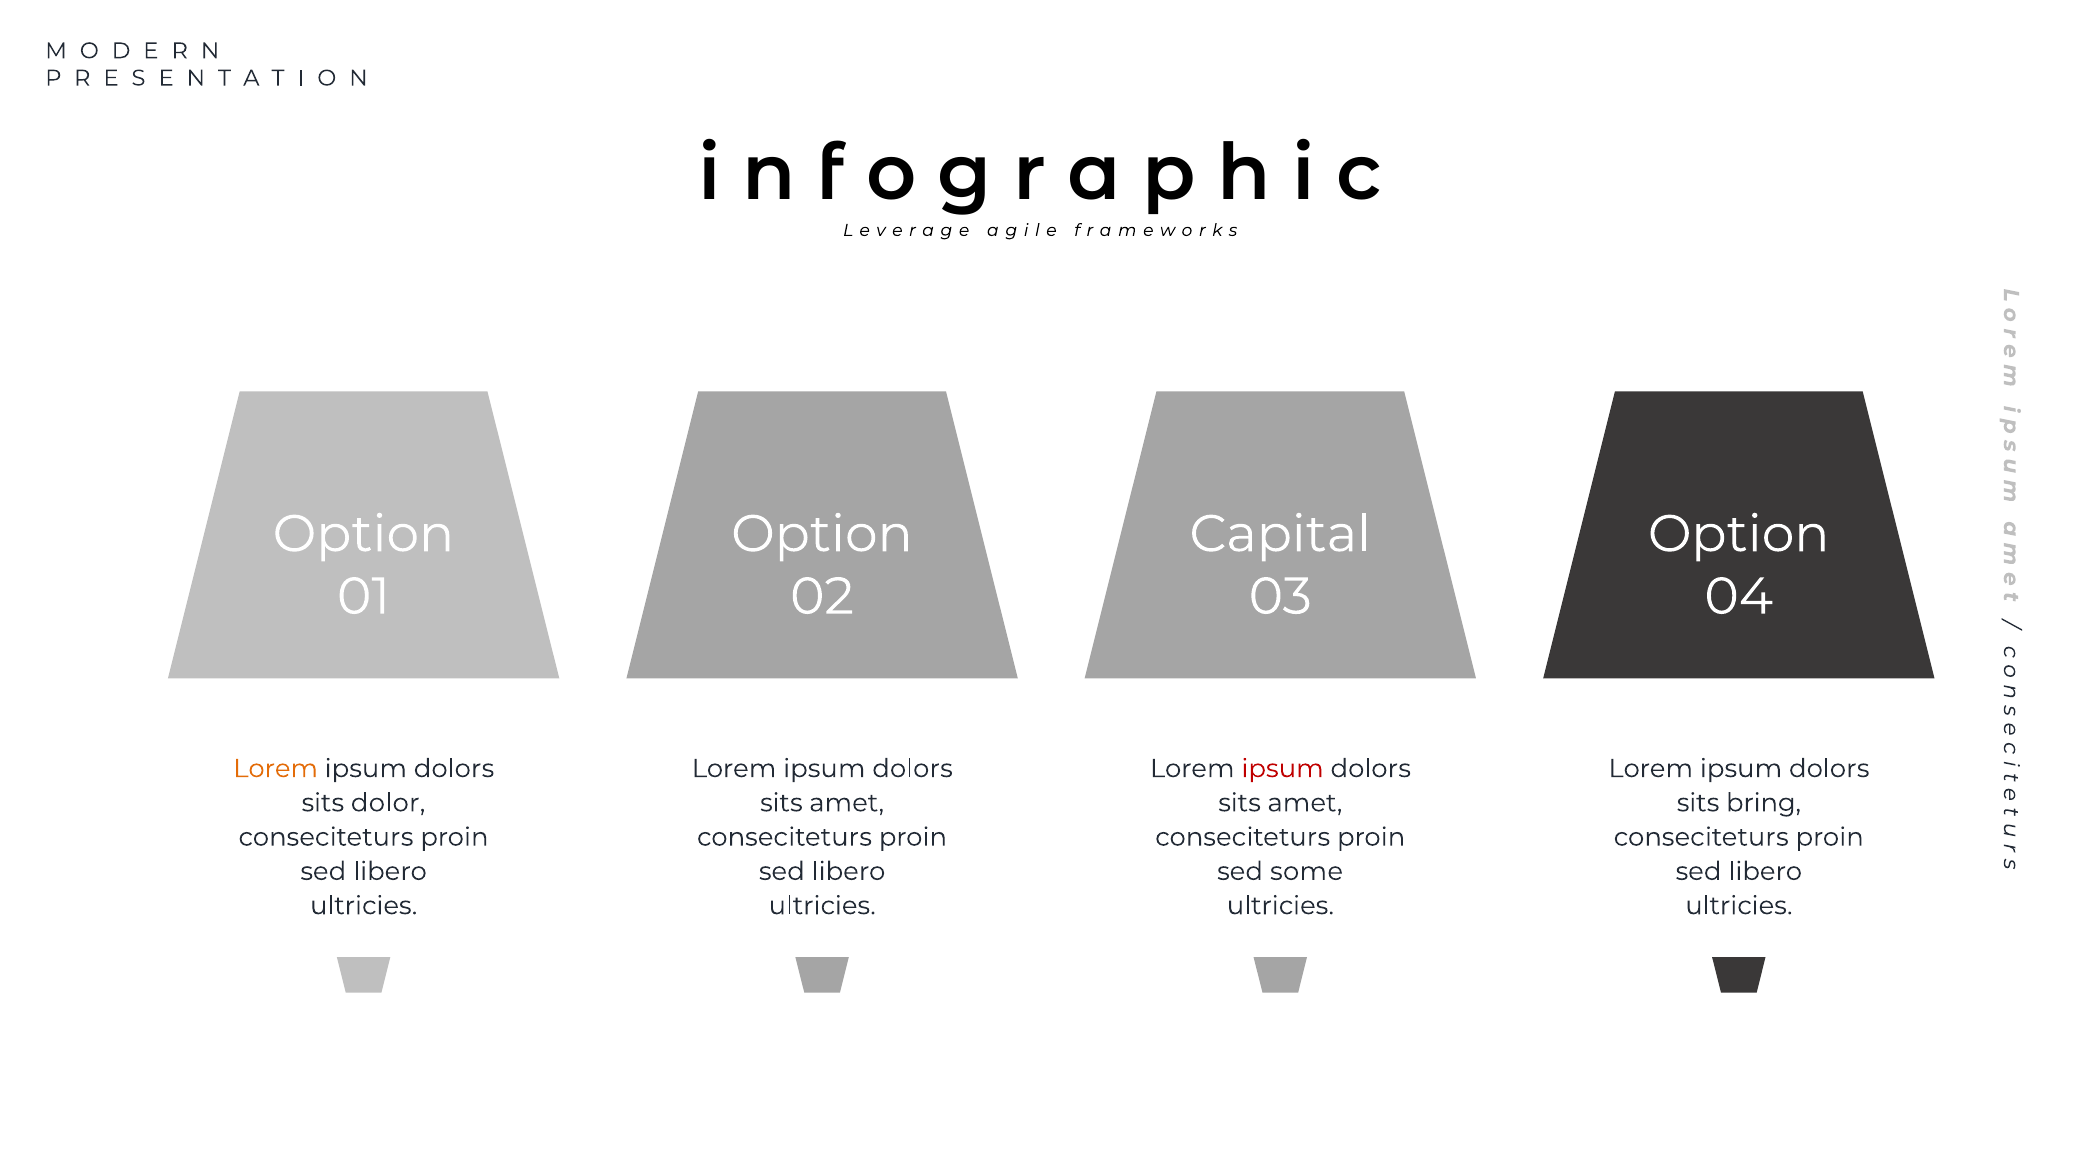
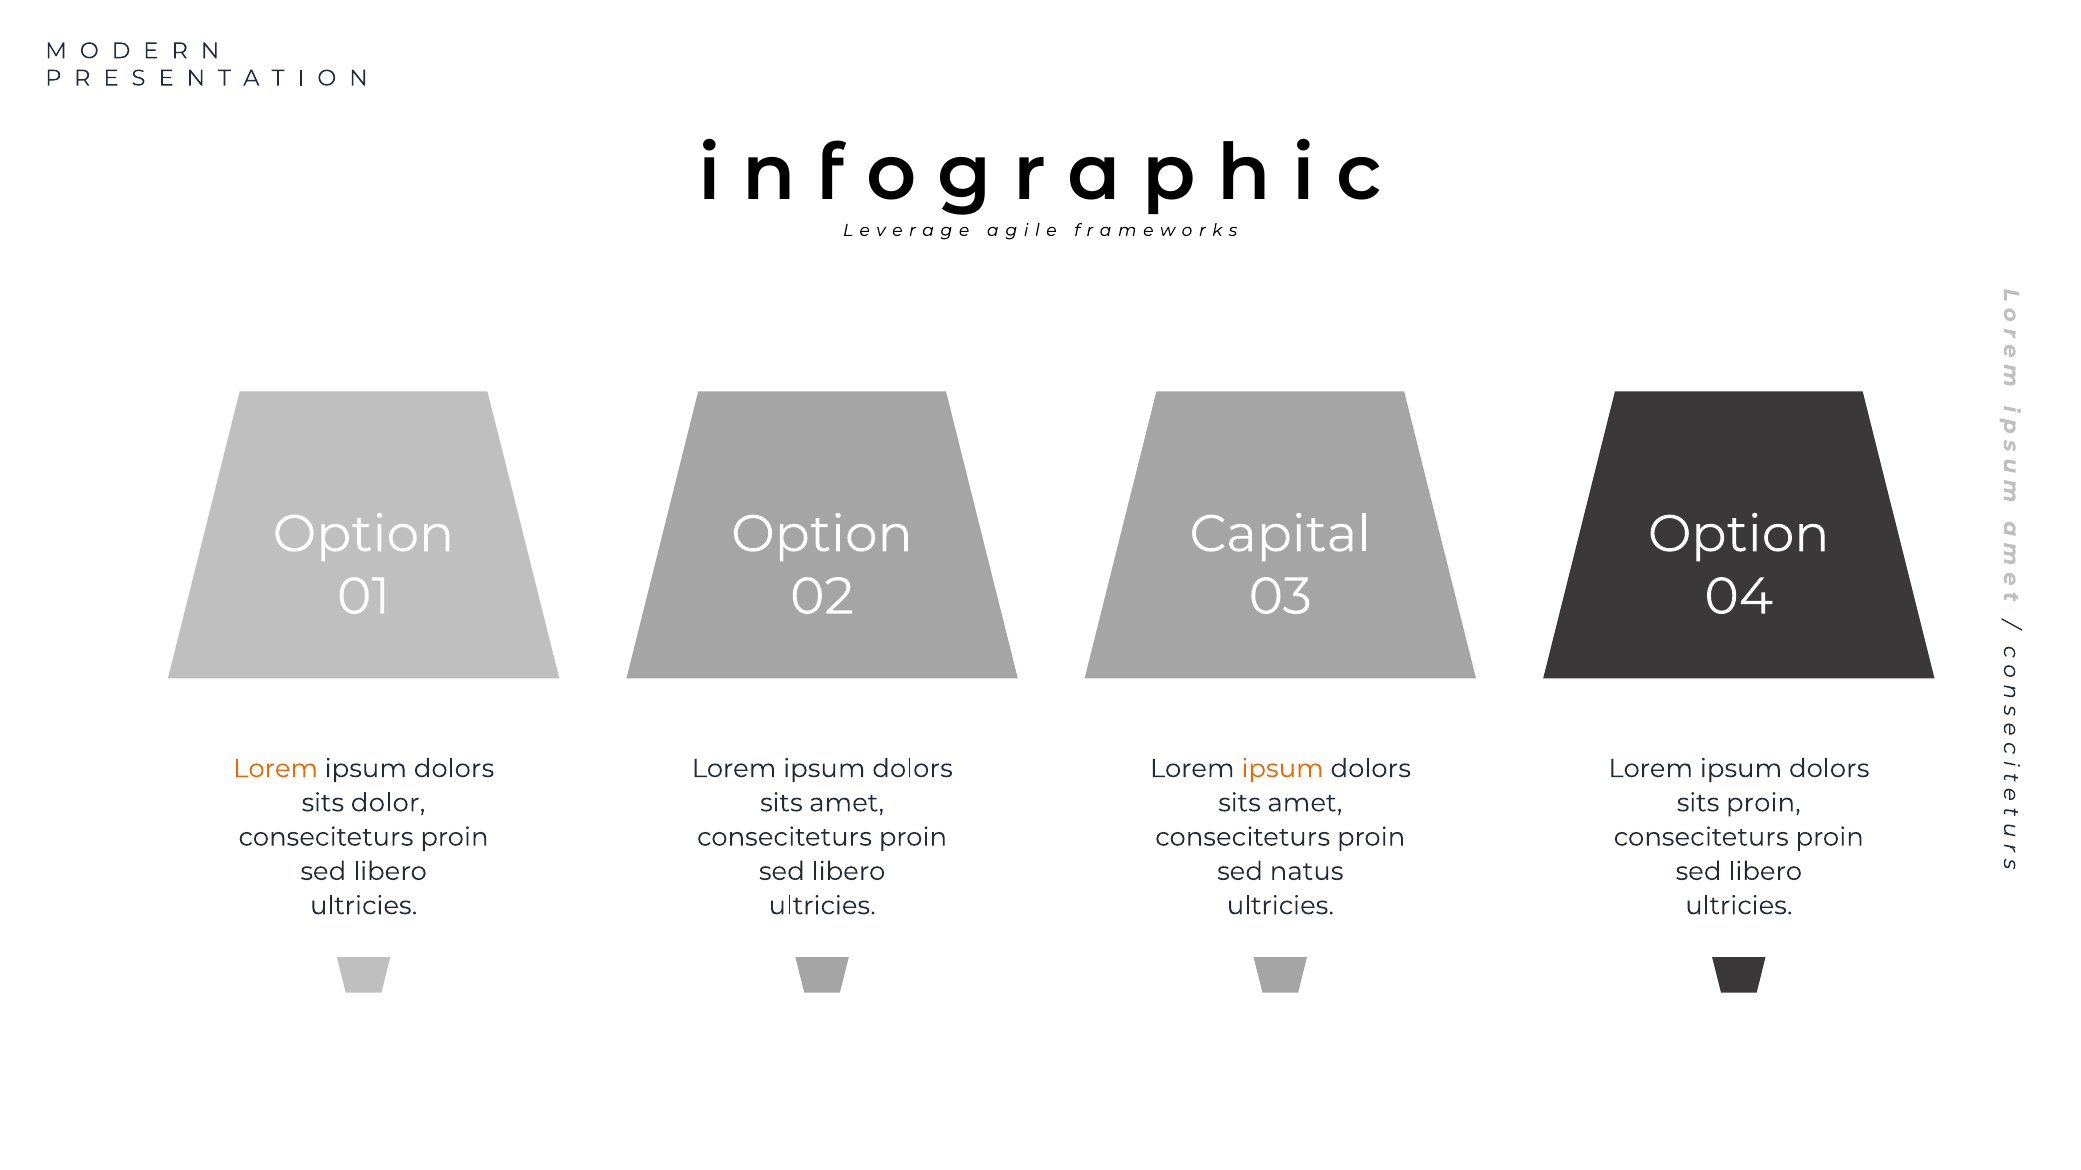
ipsum colour: red -> orange (1283, 769)
sits bring: bring -> proin (1763, 803)
some: some -> natus (1307, 872)
